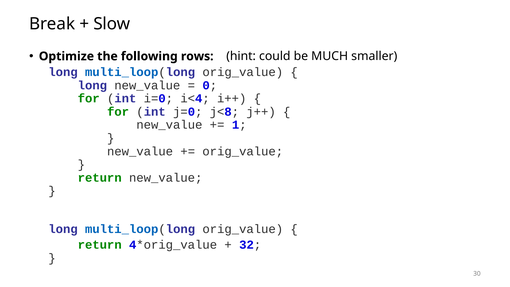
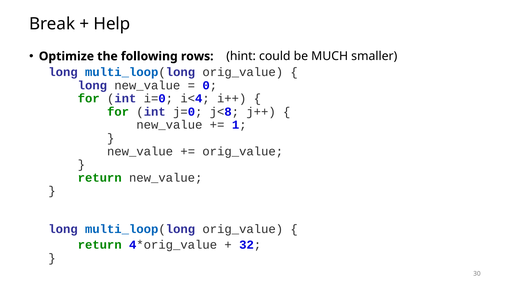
Slow: Slow -> Help (112, 24)
